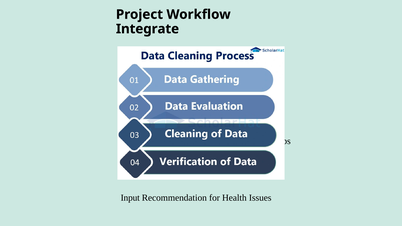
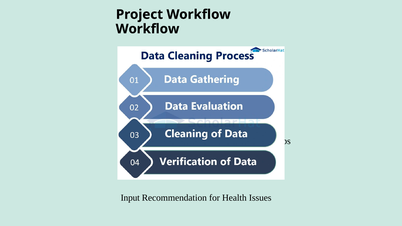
Integrate: Integrate -> Workflow (148, 29)
